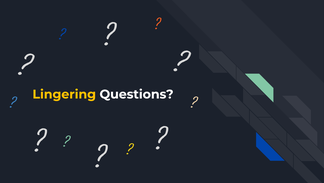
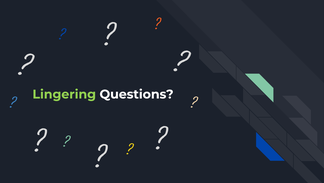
Lingering colour: yellow -> light green (64, 94)
